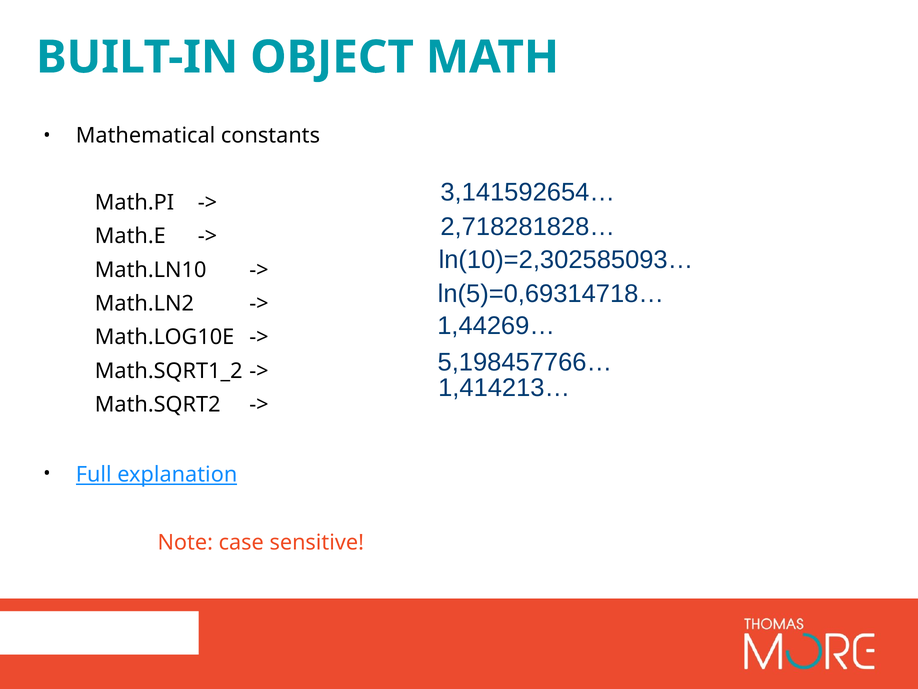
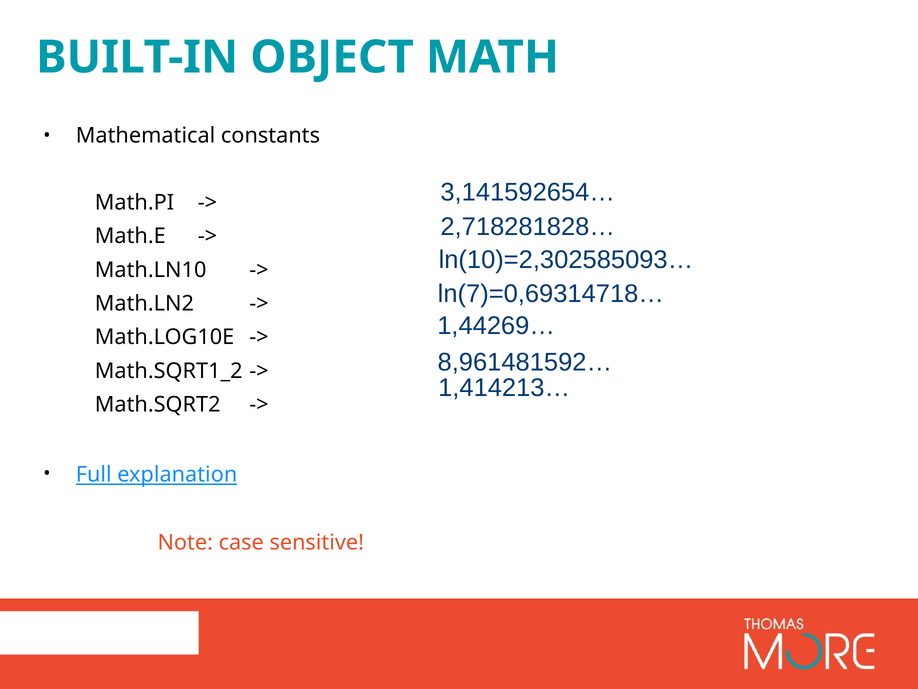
ln(5)=0,69314718…: ln(5)=0,69314718… -> ln(7)=0,69314718… (551, 294)
5,198457766…: 5,198457766… -> 8,961481592… (525, 362)
